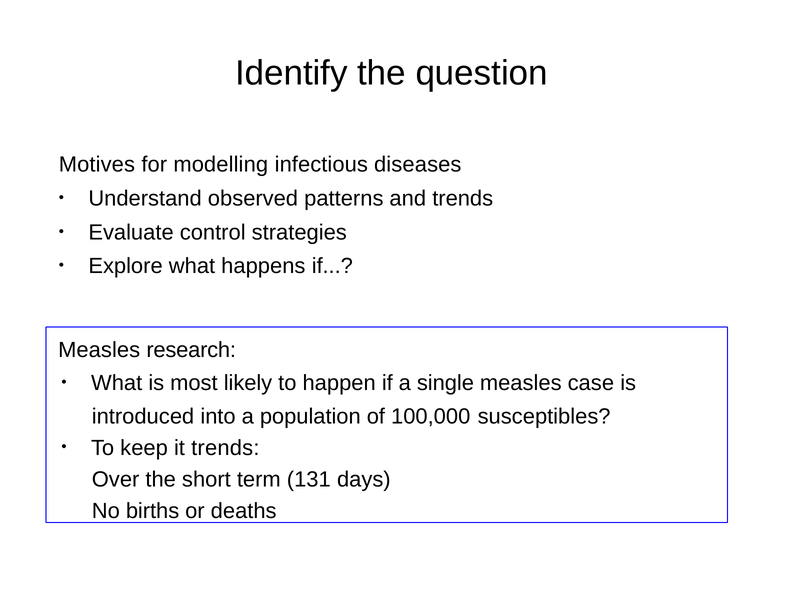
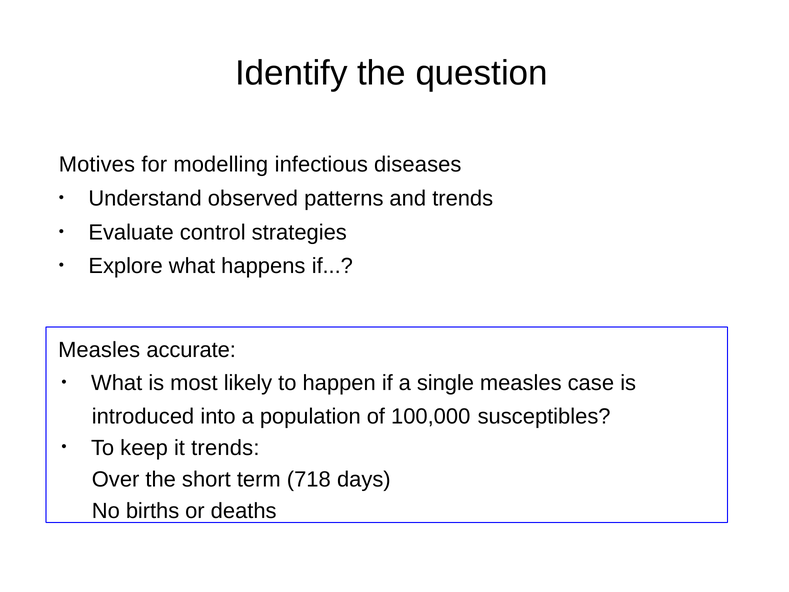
research: research -> accurate (191, 350)
131: 131 -> 718 (309, 479)
